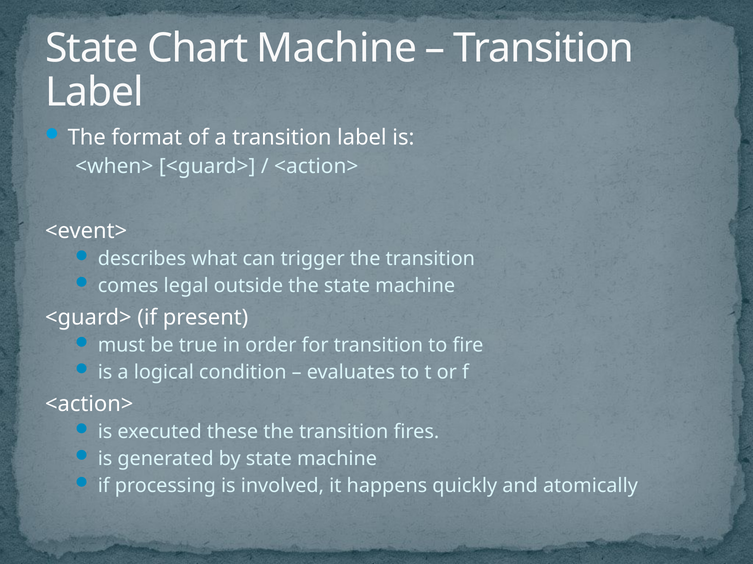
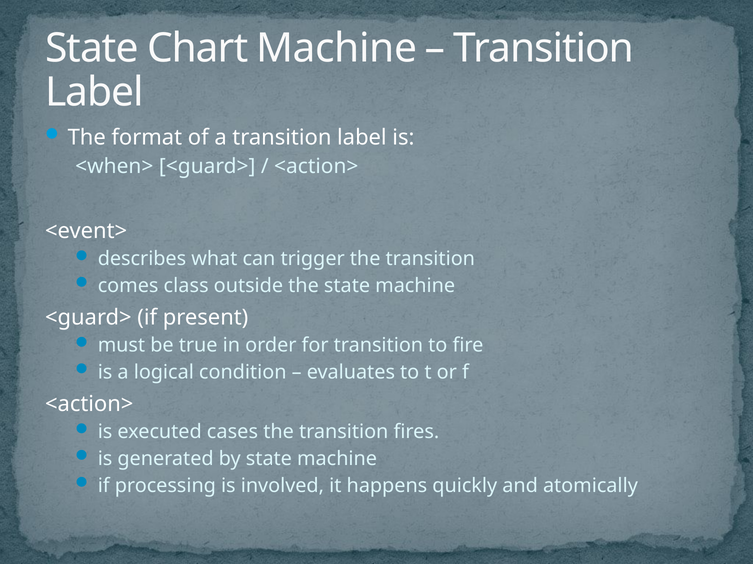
legal: legal -> class (186, 286)
these: these -> cases (232, 432)
